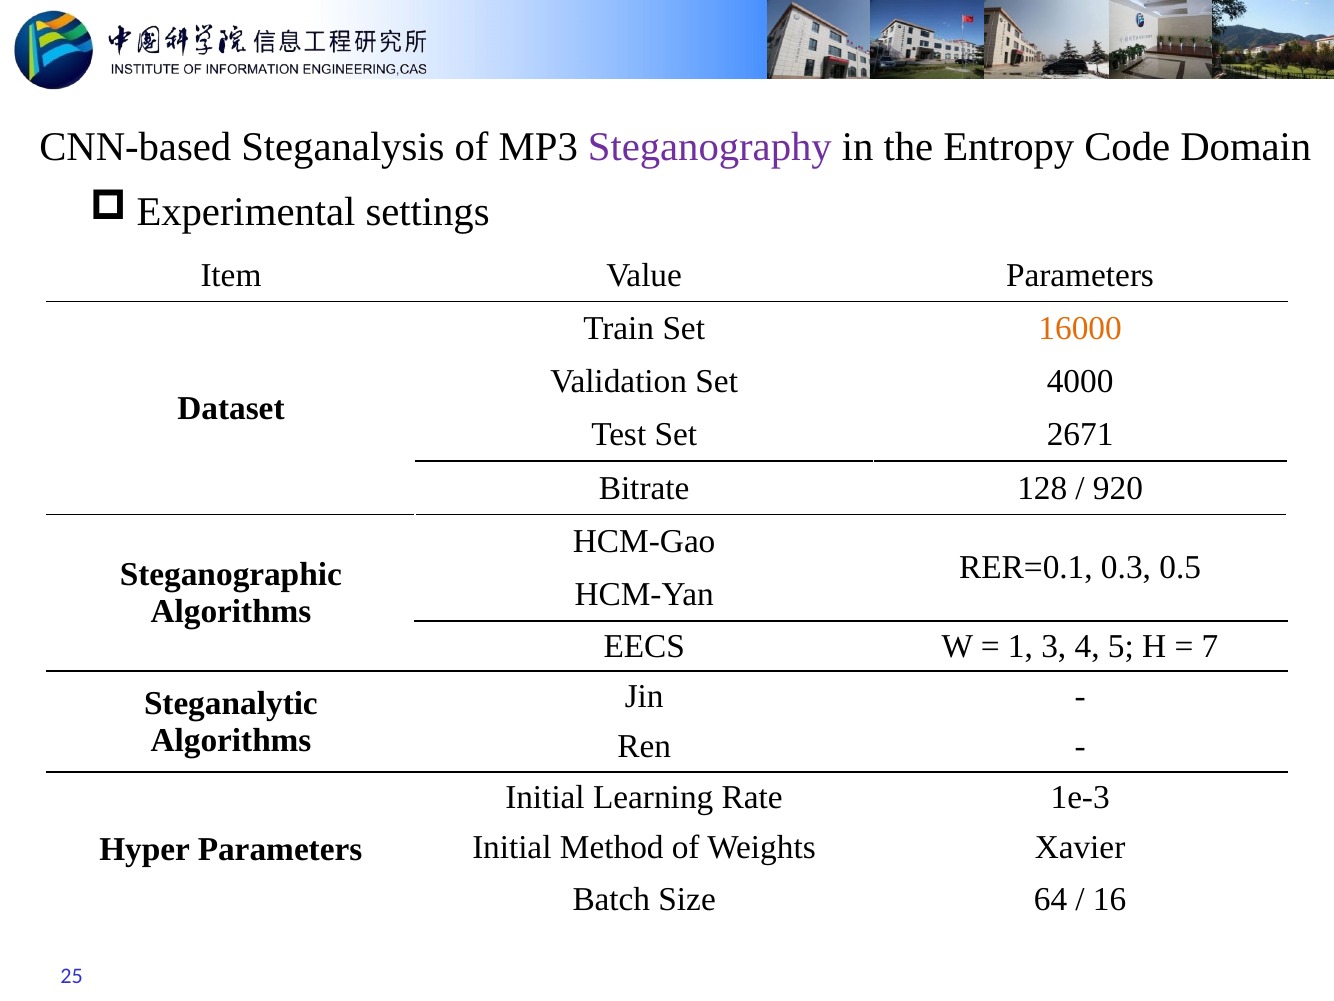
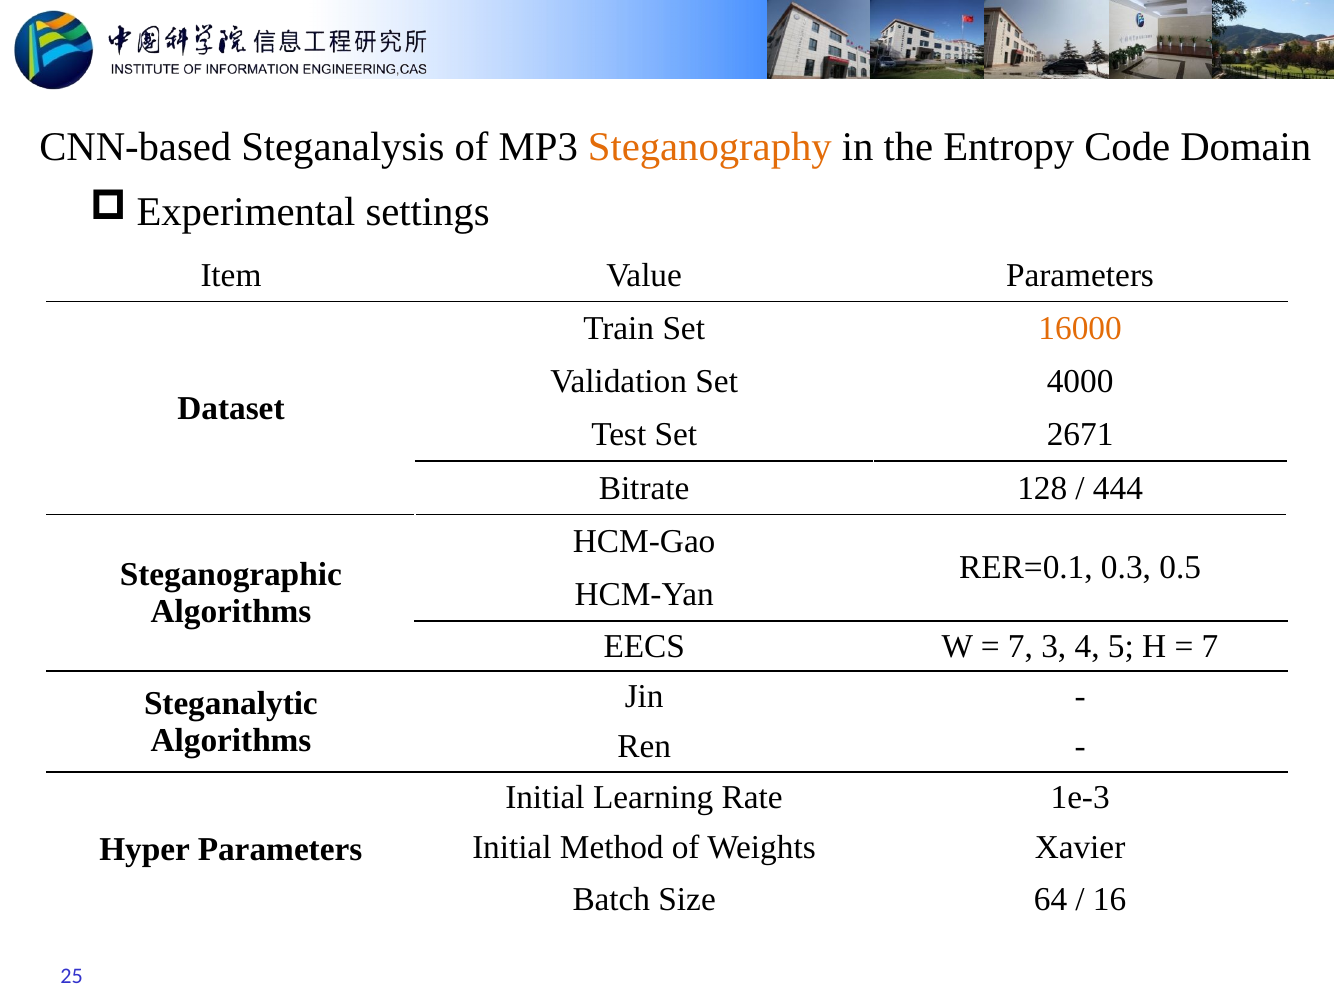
Steganography colour: purple -> orange (710, 147)
920: 920 -> 444 (1118, 488)
1: 1 -> 7 (1020, 646)
